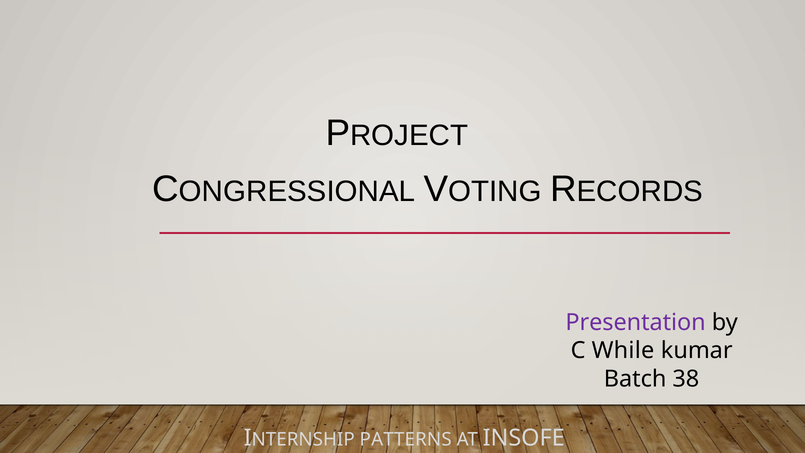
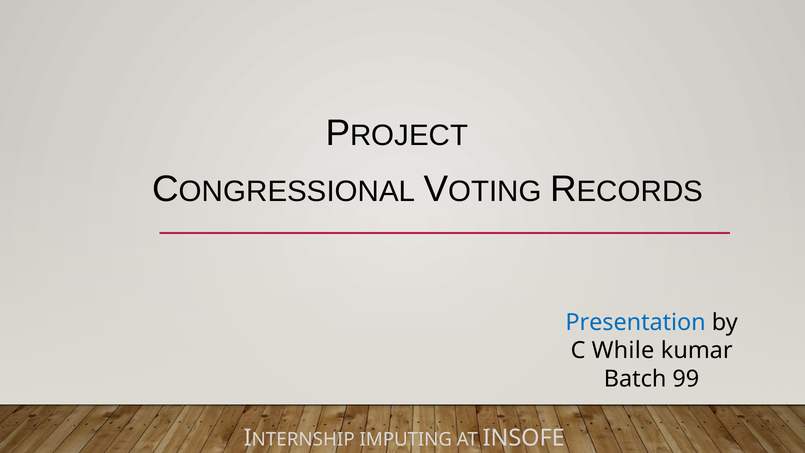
Presentation colour: purple -> blue (636, 322)
38: 38 -> 99 (686, 379)
PATTERNS: PATTERNS -> IMPUTING (406, 439)
